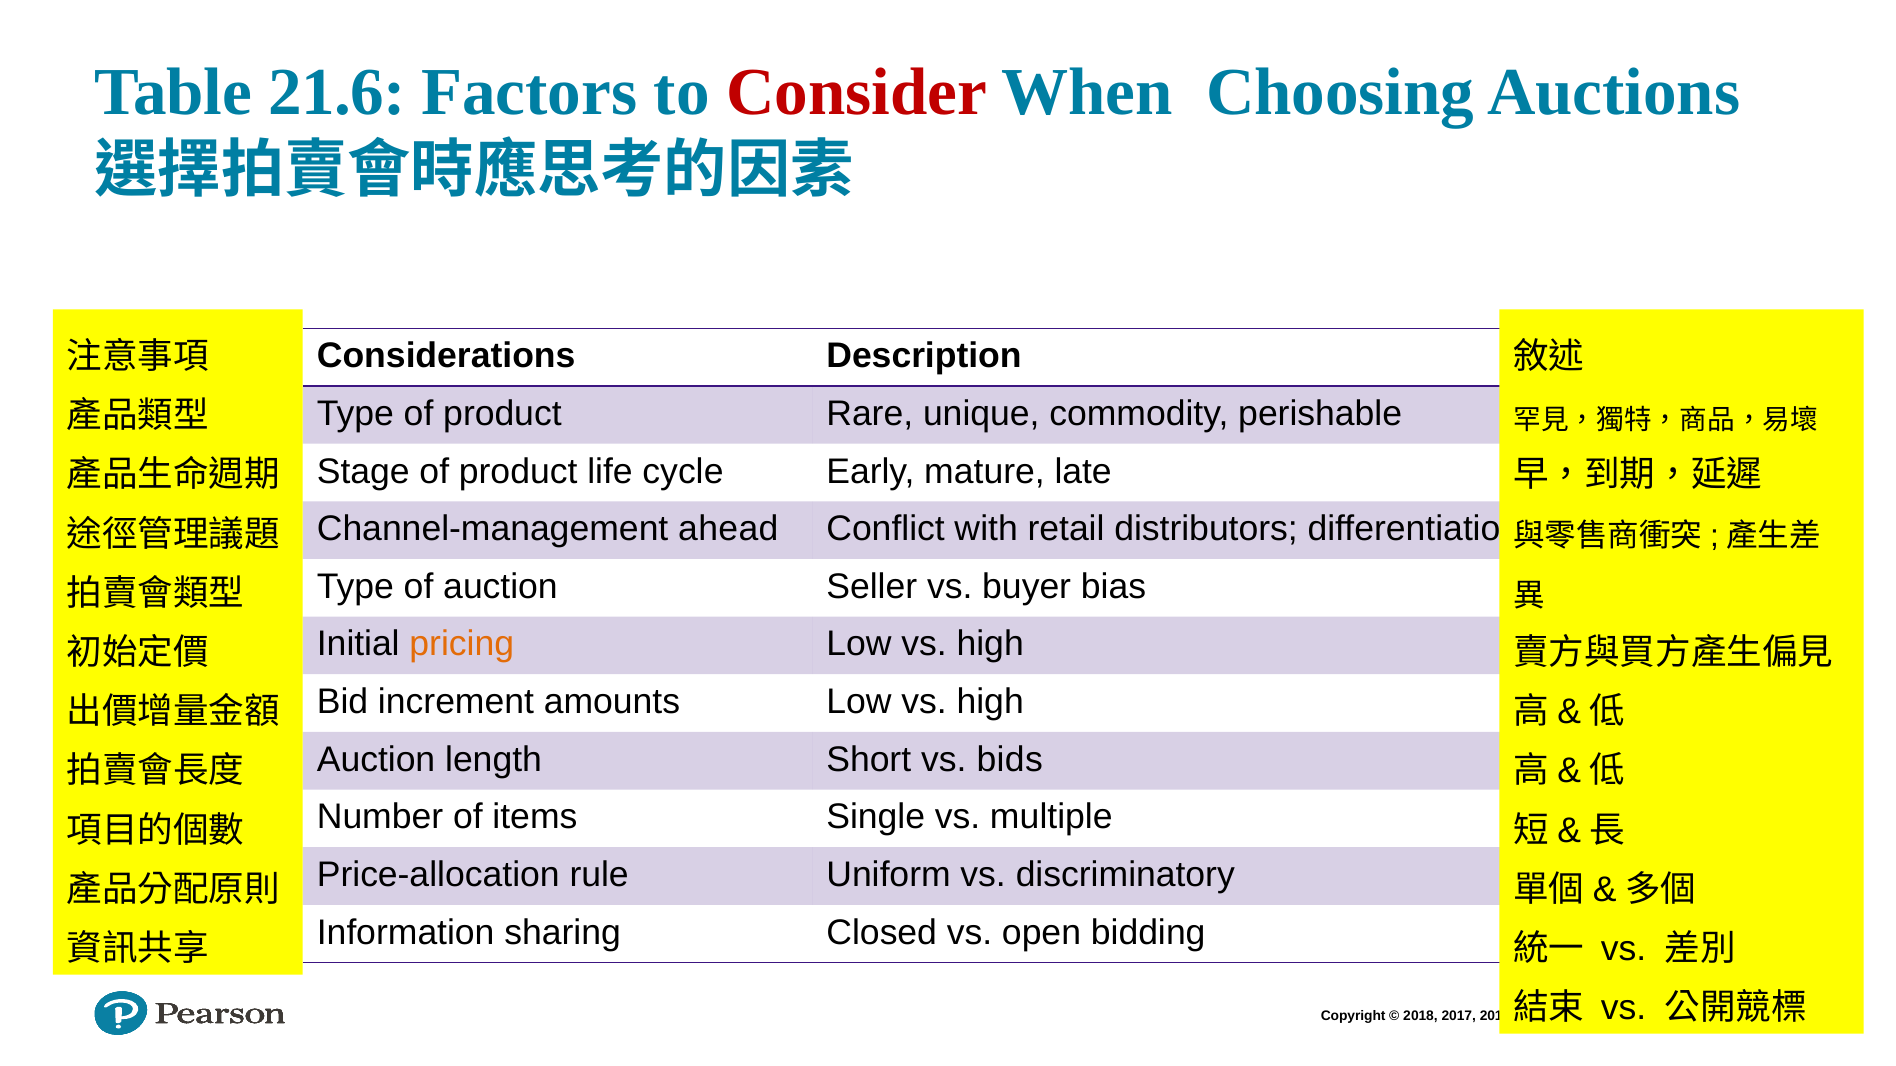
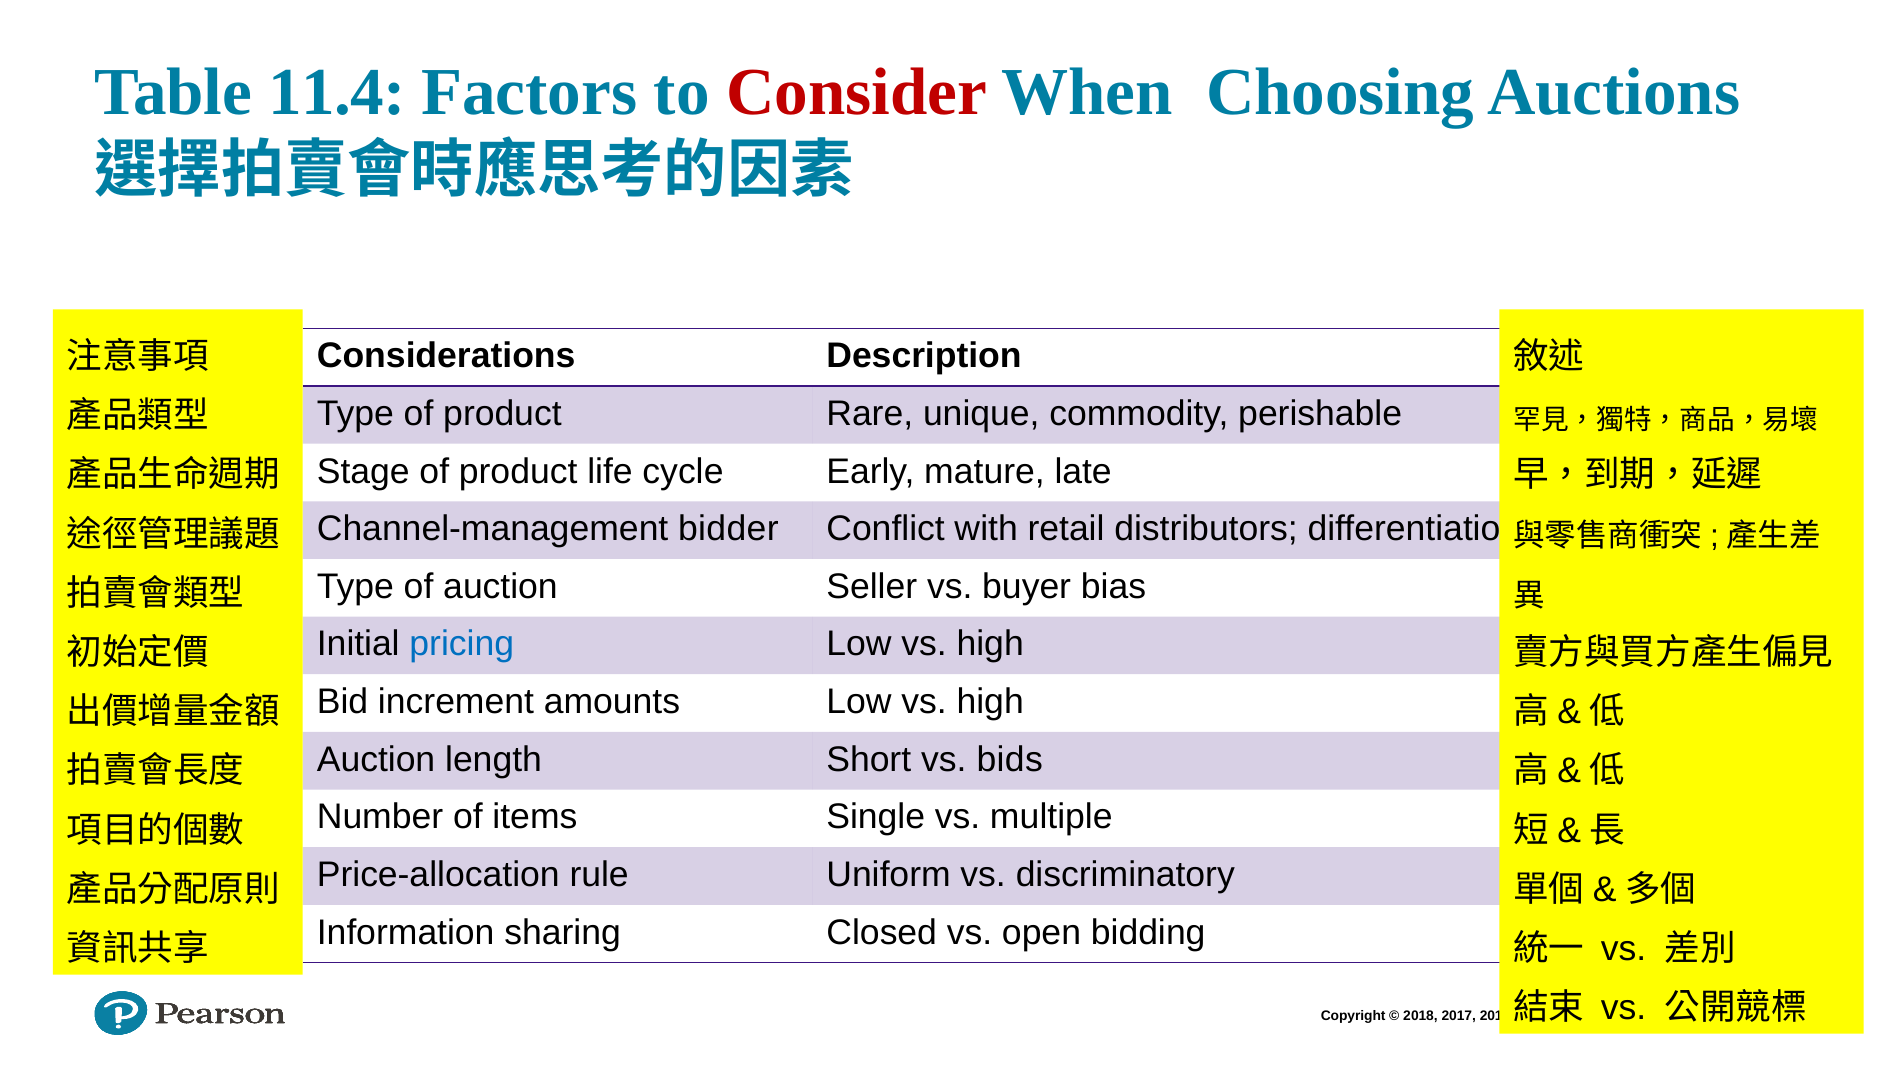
21.6: 21.6 -> 11.4 (337, 93)
ahead: ahead -> bidder (728, 529)
pricing colour: orange -> blue (462, 645)
